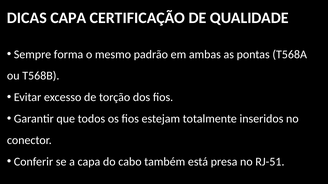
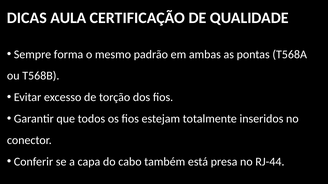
DICAS CAPA: CAPA -> AULA (68, 18)
RJ-51: RJ-51 -> RJ-44 (270, 162)
